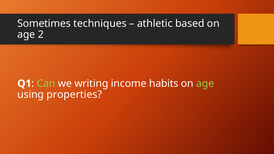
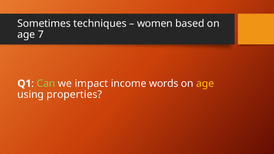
athletic: athletic -> women (155, 23)
2: 2 -> 7 (41, 35)
writing: writing -> impact (91, 84)
habits: habits -> words (164, 84)
age colour: light green -> yellow (205, 84)
